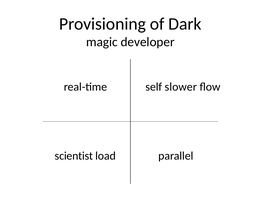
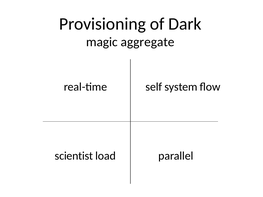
developer: developer -> aggregate (148, 42)
slower: slower -> system (181, 87)
